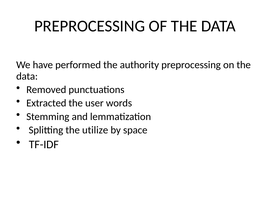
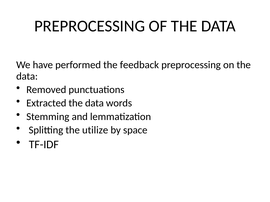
authority: authority -> feedback (139, 65)
user: user -> data (94, 103)
